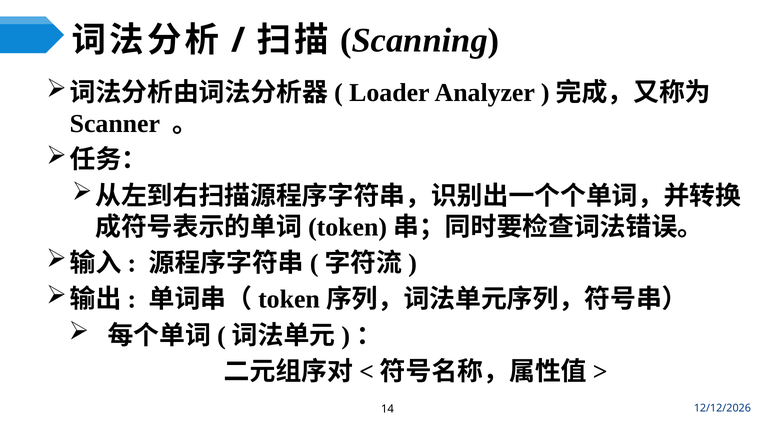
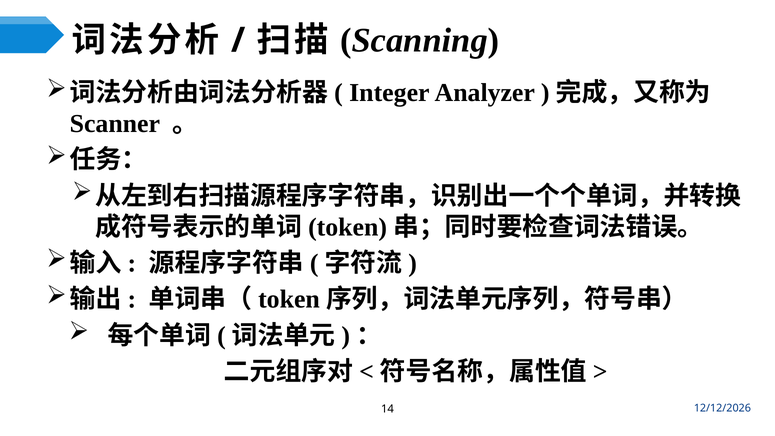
Loader: Loader -> Integer (389, 93)
